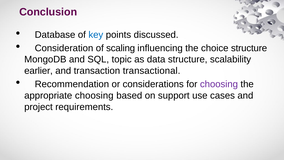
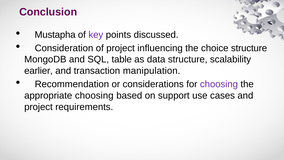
Database: Database -> Mustapha (55, 35)
key colour: blue -> purple (96, 35)
of scaling: scaling -> project (121, 48)
topic: topic -> table (122, 59)
transactional: transactional -> manipulation (152, 71)
